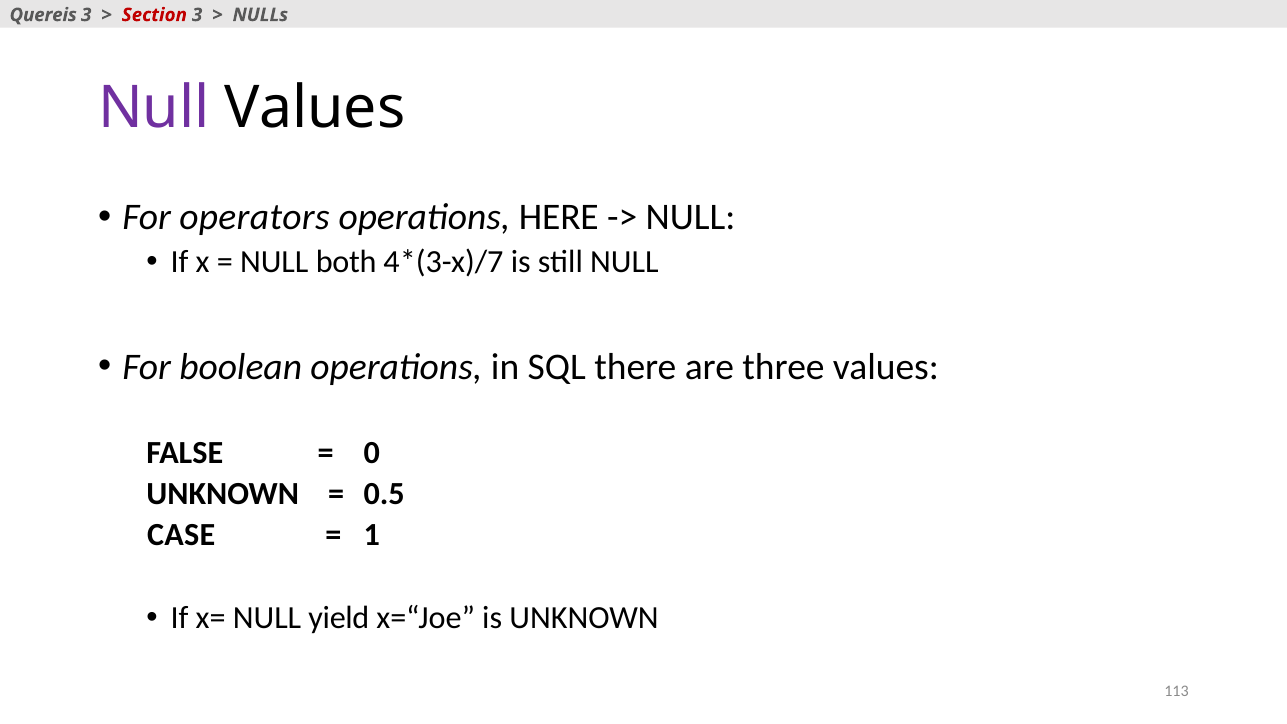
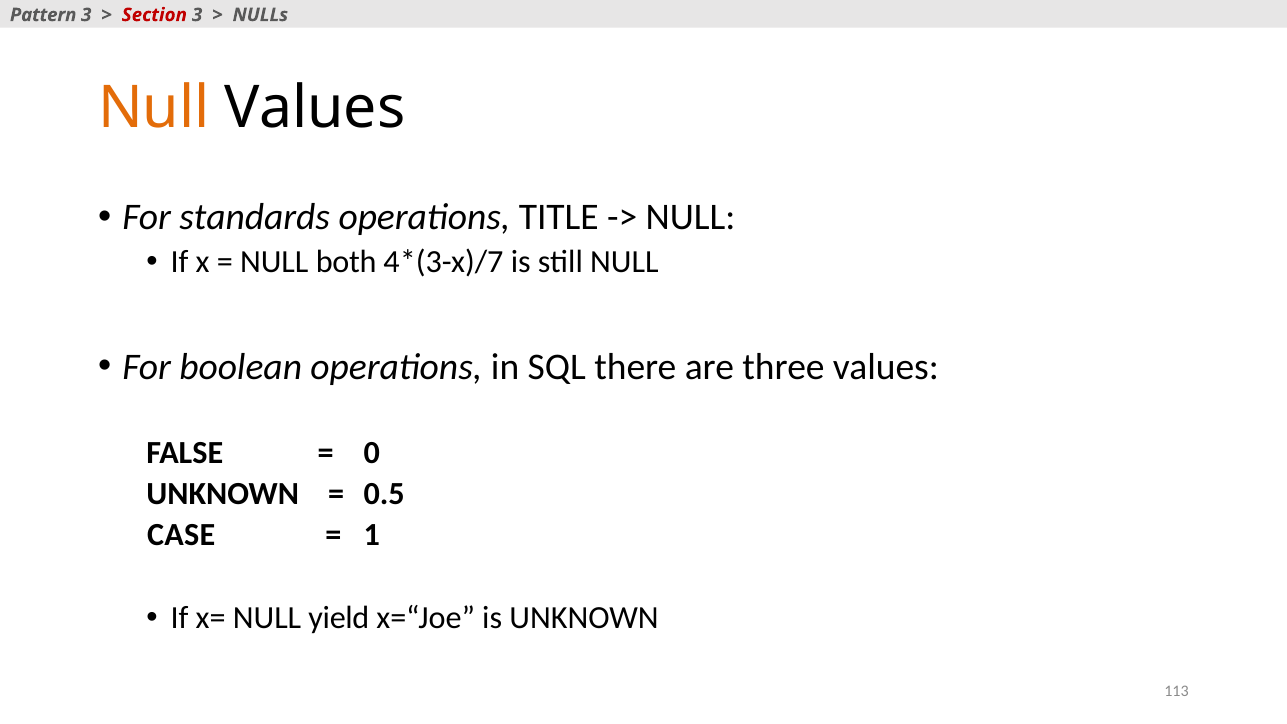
Quereis: Quereis -> Pattern (43, 15)
Null colour: purple -> orange (154, 108)
operators: operators -> standards (255, 218)
HERE: HERE -> TITLE (559, 218)
